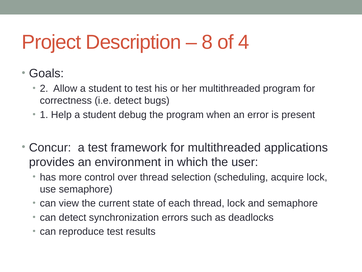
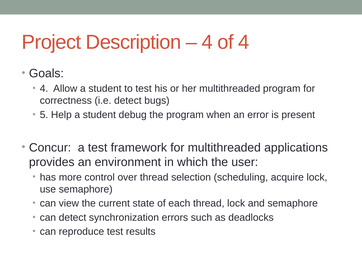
8: 8 -> 4 (207, 42)
2: 2 -> 4 (44, 88)
1: 1 -> 5 (44, 115)
